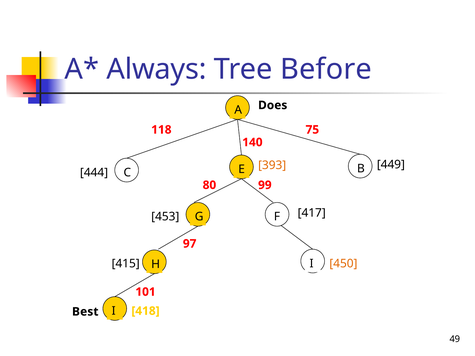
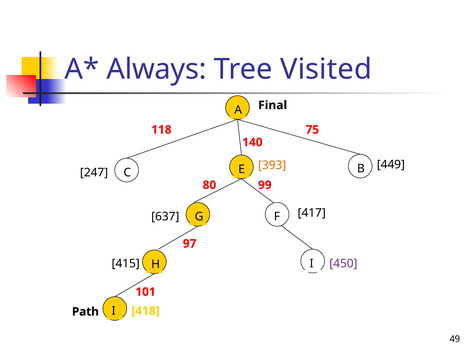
Before: Before -> Visited (326, 69)
Does: Does -> Final (273, 105)
444: 444 -> 247 (94, 173)
453: 453 -> 637 (165, 217)
450 colour: orange -> purple (343, 264)
Best: Best -> Path (85, 312)
